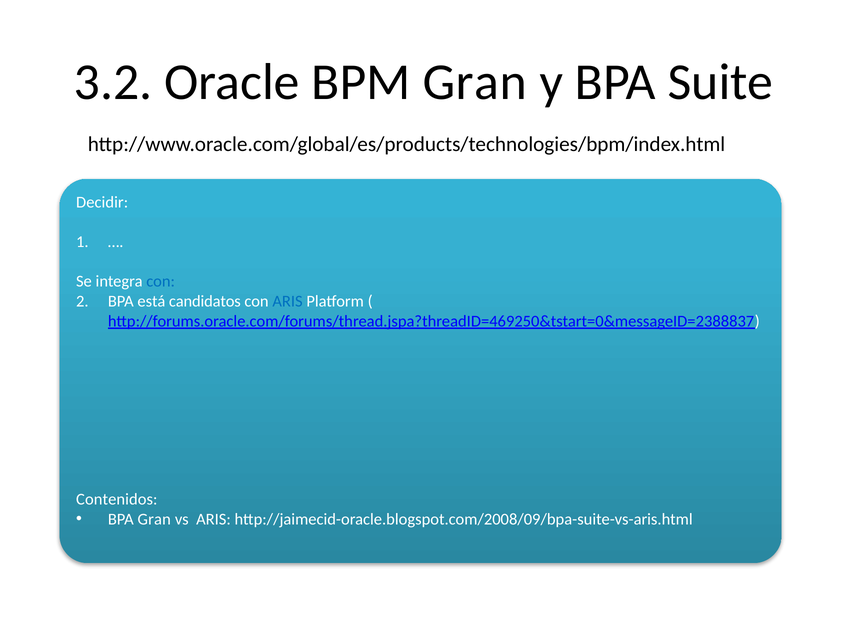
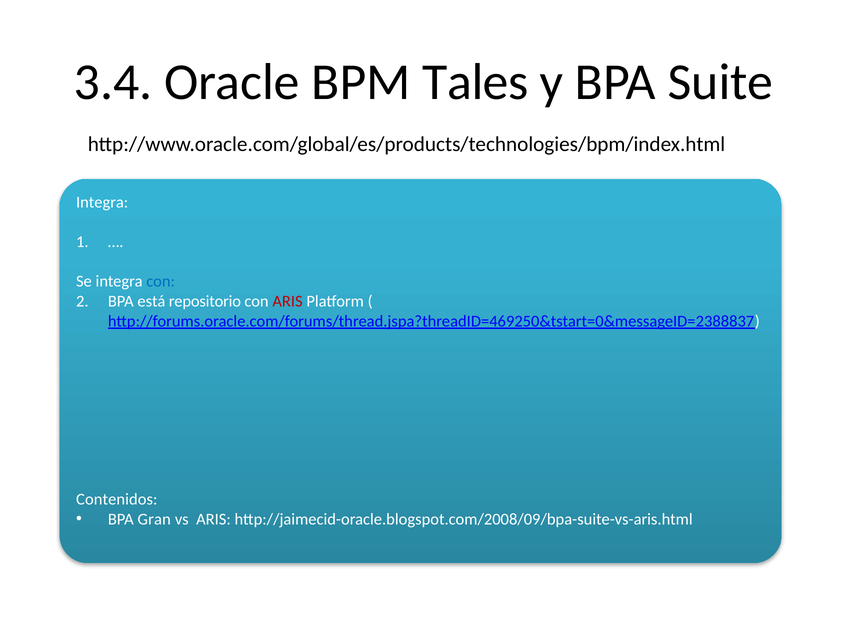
3.2: 3.2 -> 3.4 (113, 82)
BPM Gran: Gran -> Tales (475, 82)
Decidir: Decidir -> Integra (102, 202)
candidatos: candidatos -> repositorio (205, 301)
ARIS colour: blue -> red (288, 301)
